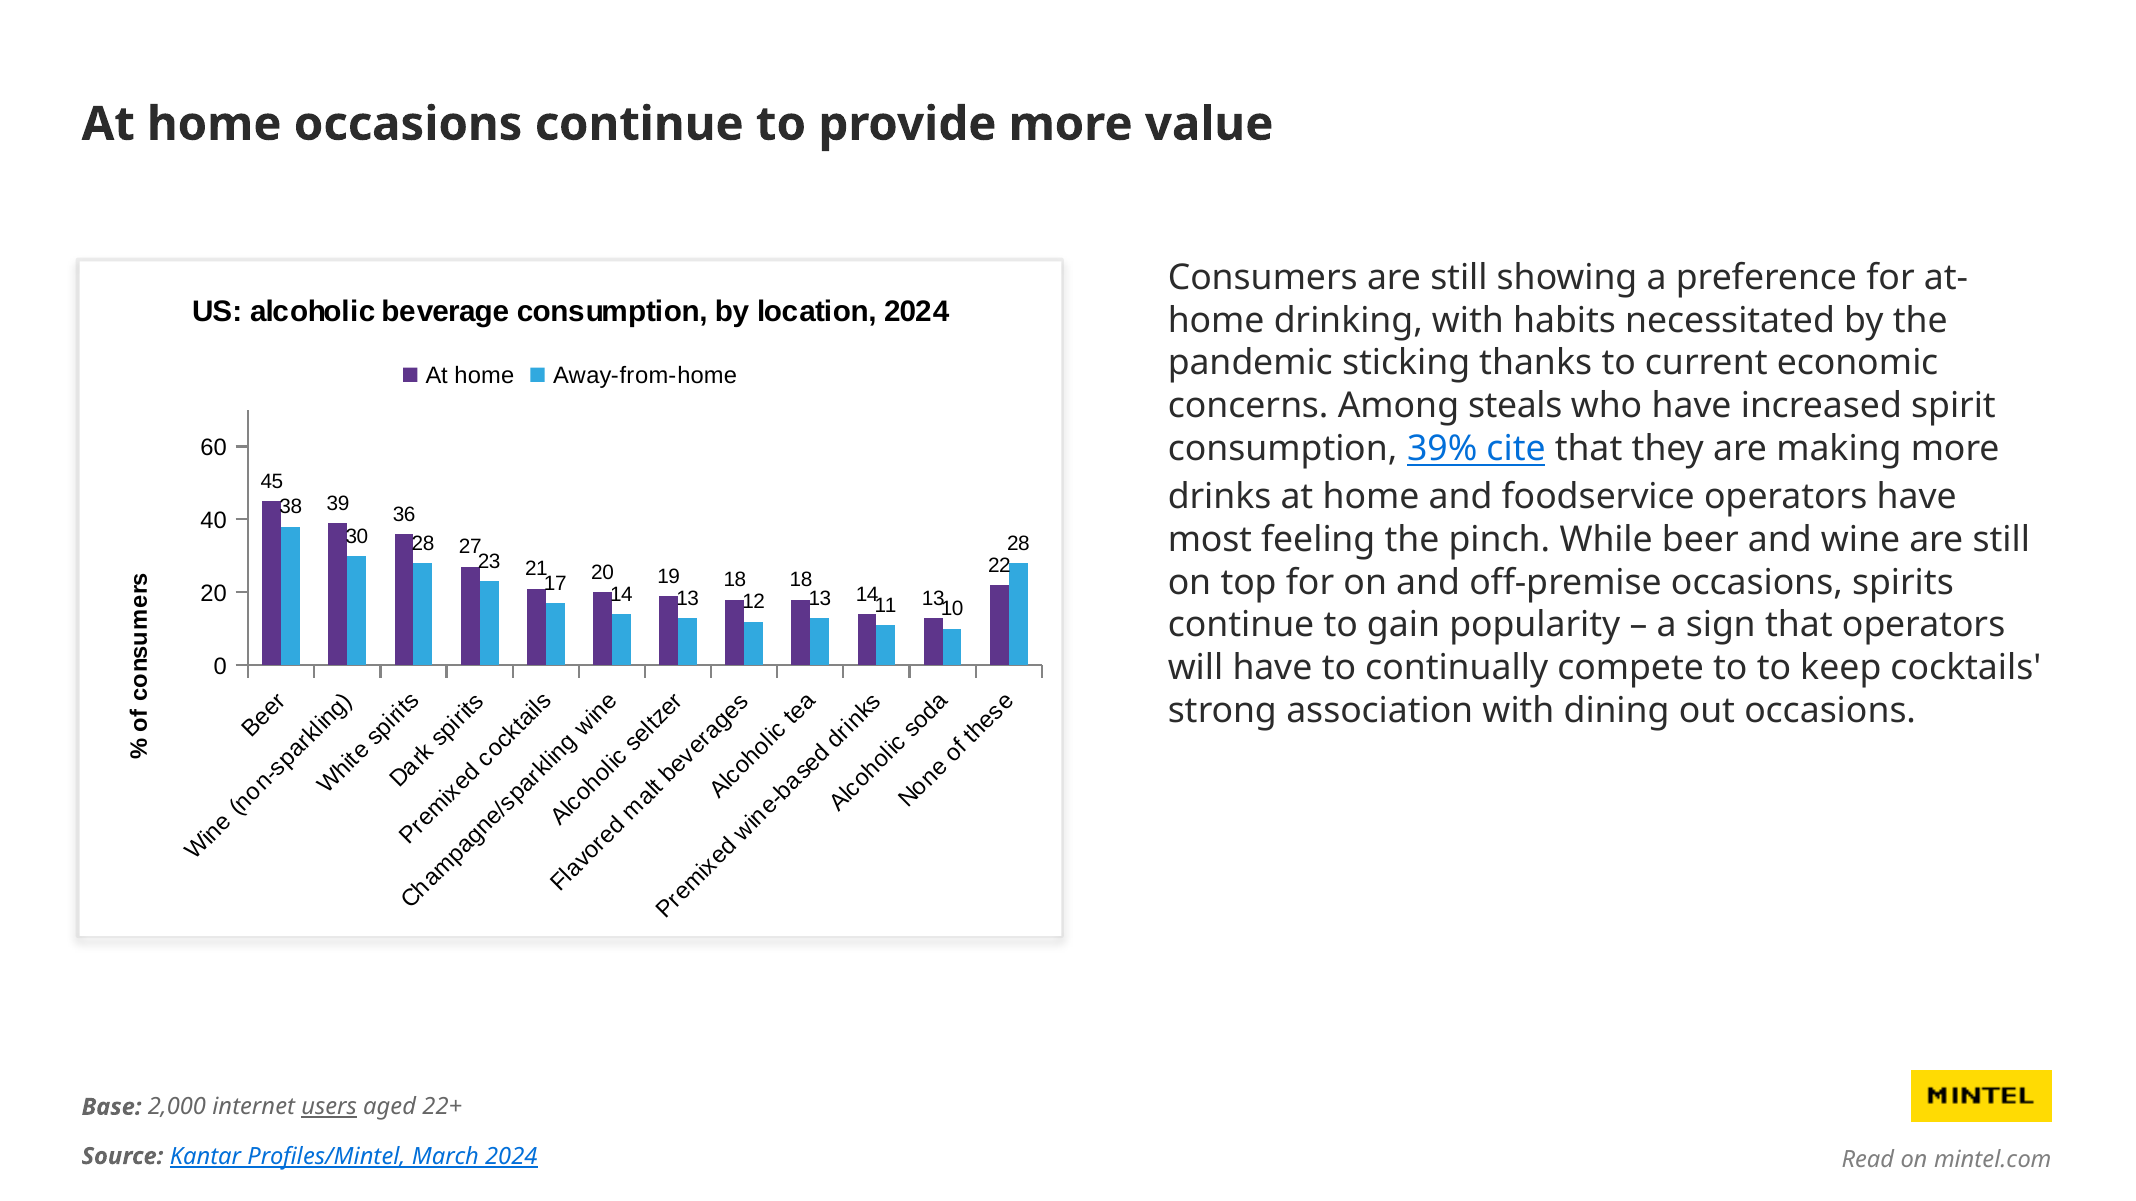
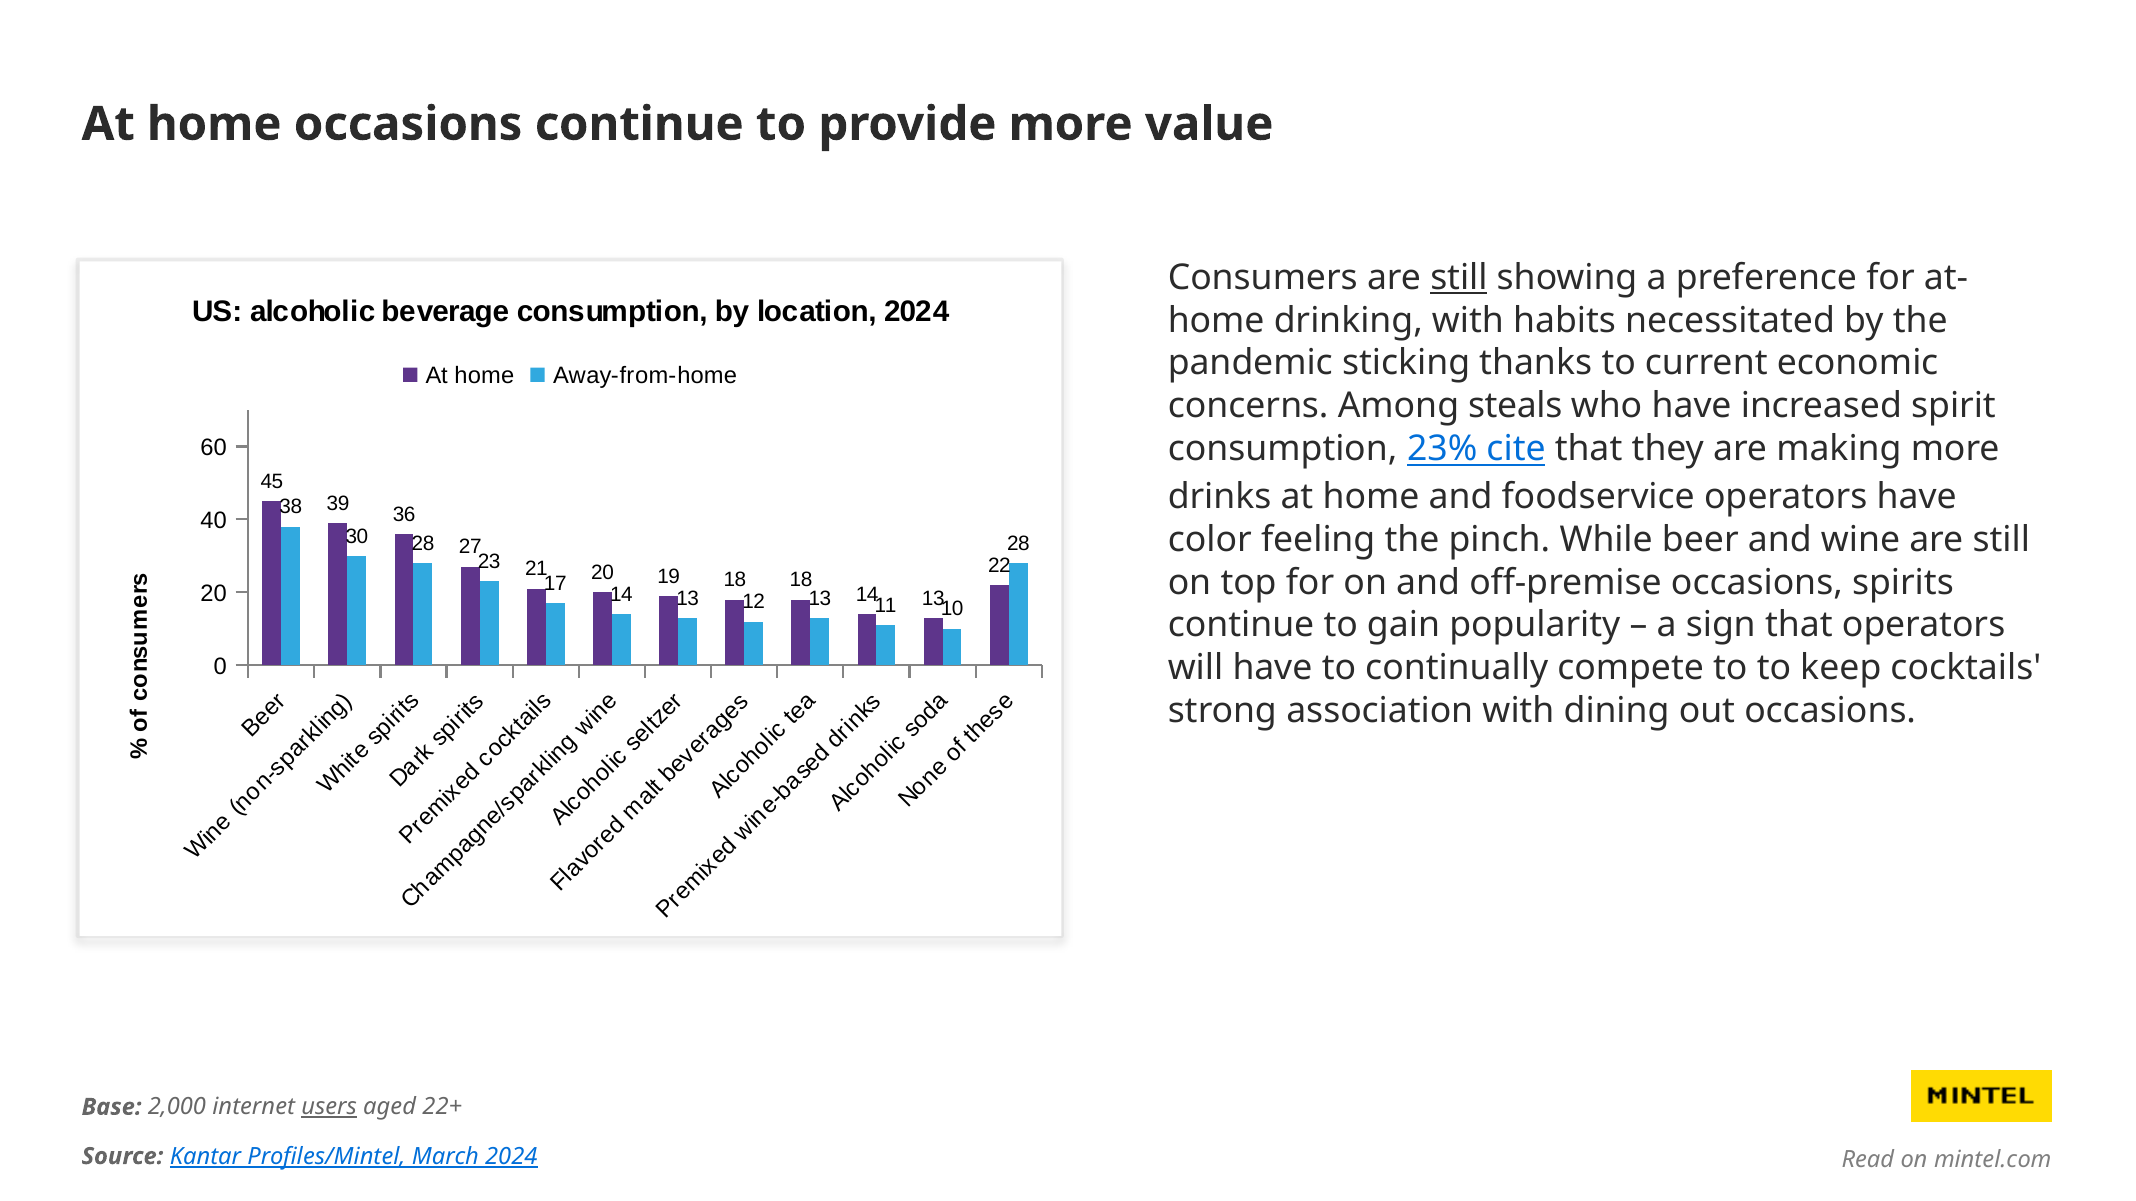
still underline: none -> present (1459, 278)
39%: 39% -> 23% (1442, 449)
most: most -> color (1210, 540)
